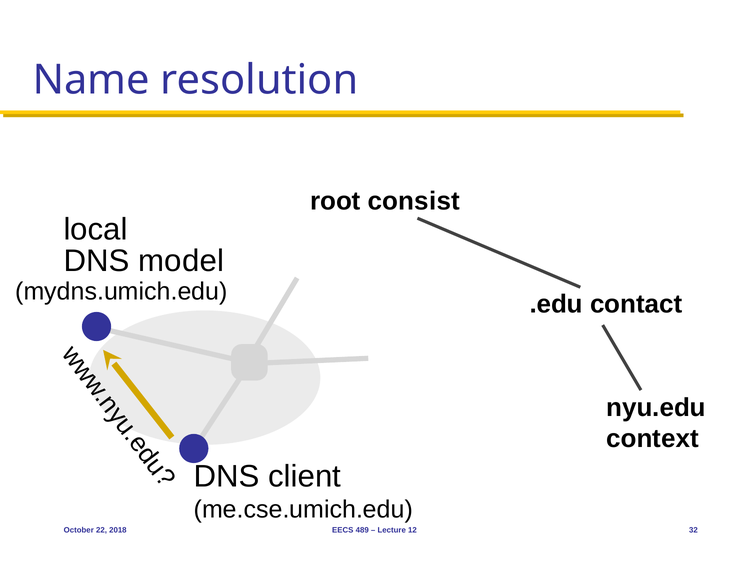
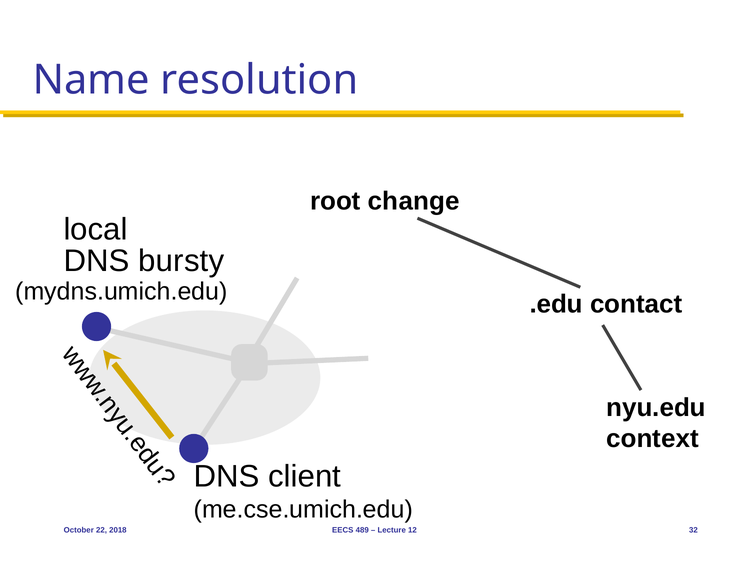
consist: consist -> change (414, 201)
model: model -> bursty (181, 261)
